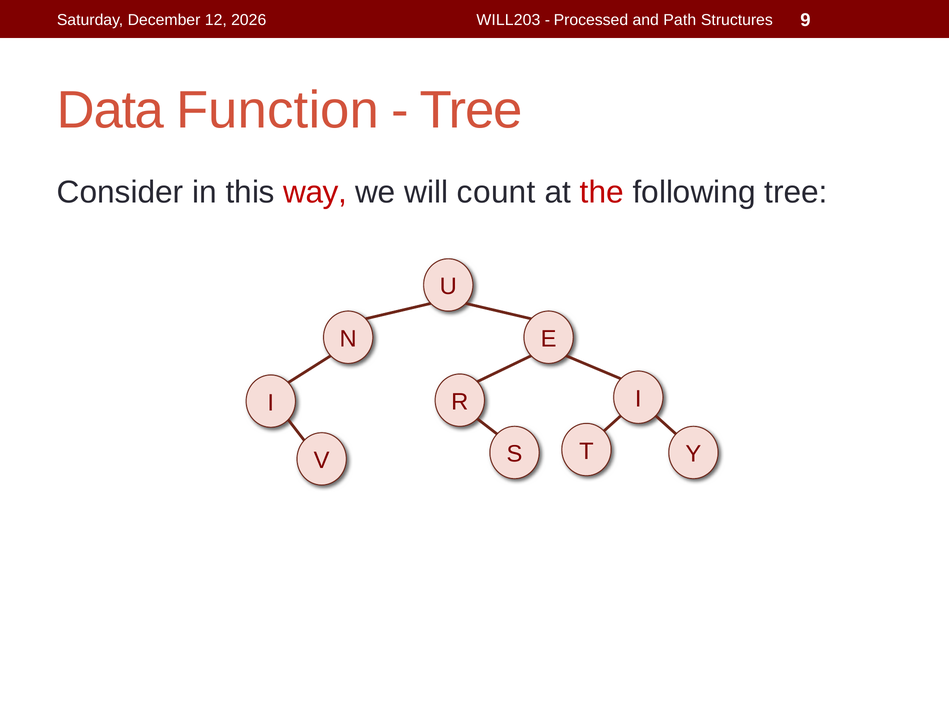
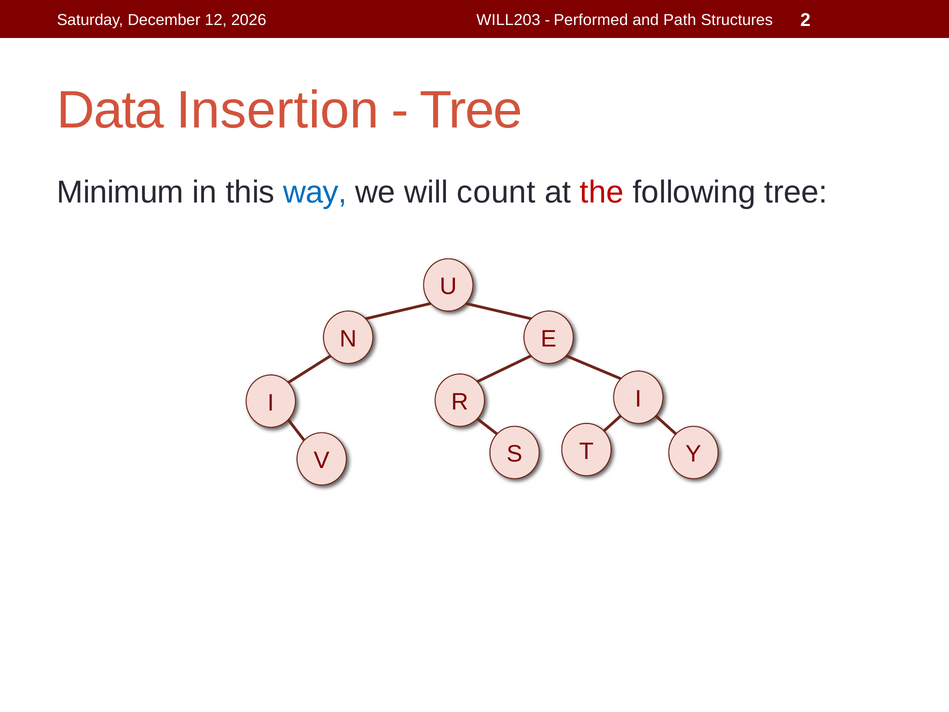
Processed: Processed -> Performed (591, 20)
9: 9 -> 2 (805, 20)
Function: Function -> Insertion (278, 110)
Consider: Consider -> Minimum (120, 192)
way colour: red -> blue (315, 192)
